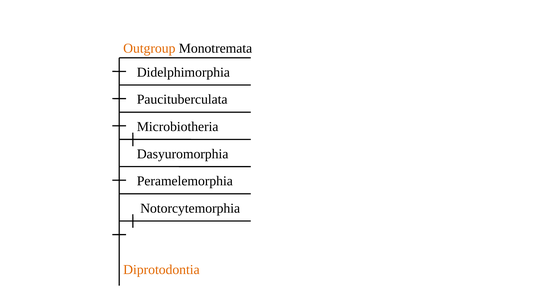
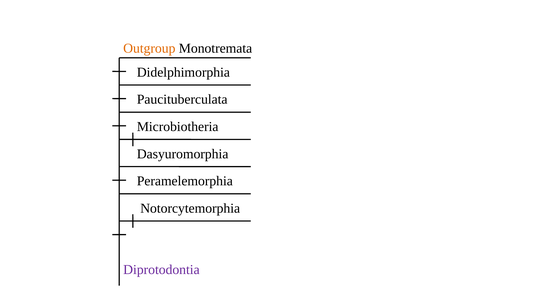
Diprotodontia colour: orange -> purple (161, 270)
